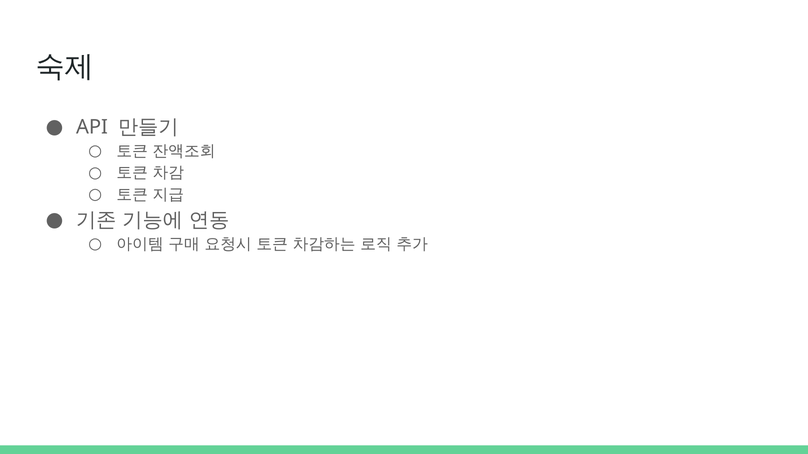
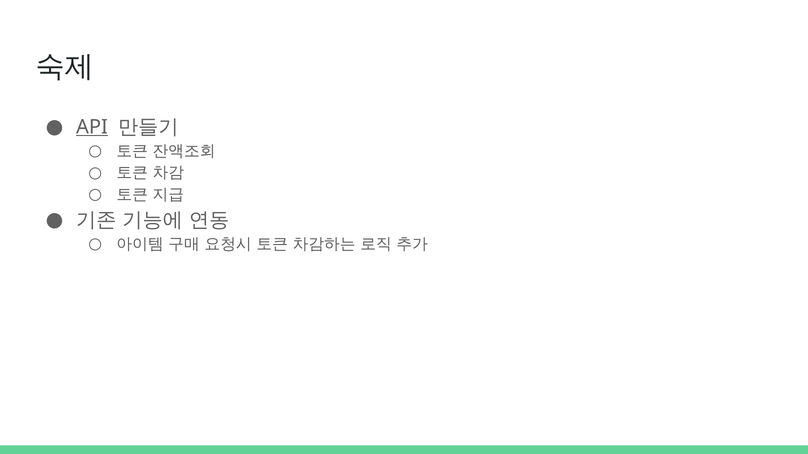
API underline: none -> present (92, 127)
